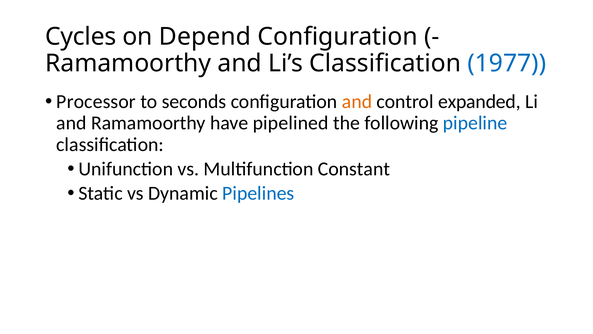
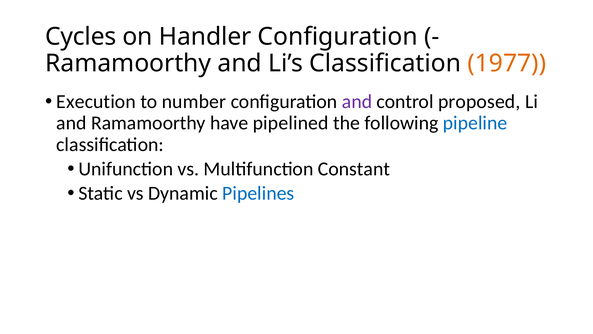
Depend: Depend -> Handler (205, 36)
1977 colour: blue -> orange (507, 63)
Processor: Processor -> Execution (96, 102)
seconds: seconds -> number (194, 102)
and colour: orange -> purple (357, 102)
expanded: expanded -> proposed (479, 102)
